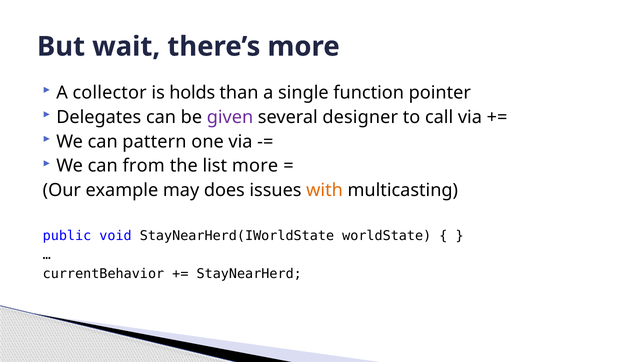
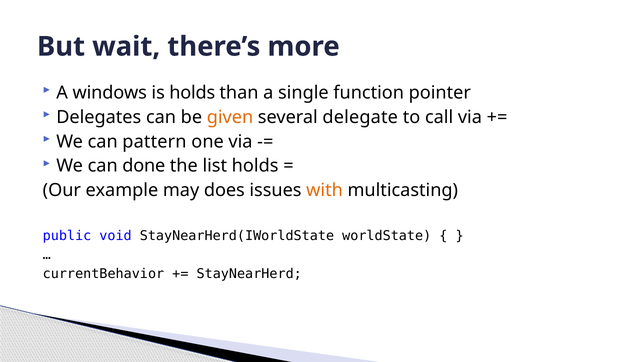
collector: collector -> windows (110, 93)
given colour: purple -> orange (230, 117)
designer: designer -> delegate (360, 117)
from: from -> done (144, 166)
list more: more -> holds (255, 166)
